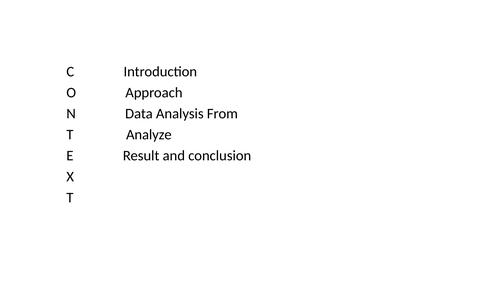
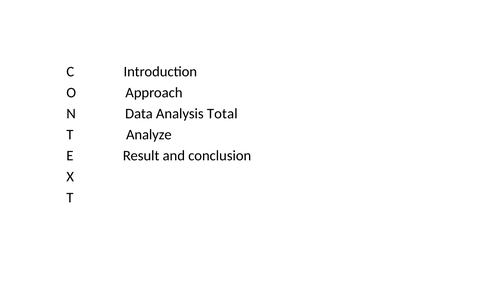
From: From -> Total (222, 114)
